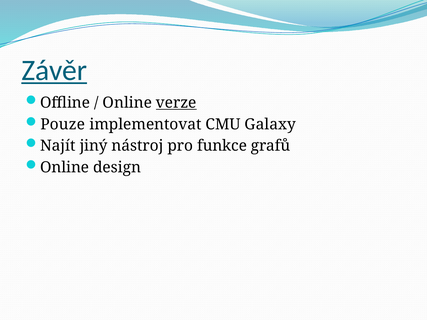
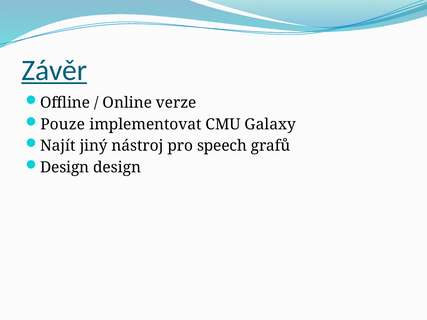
verze underline: present -> none (176, 103)
funkce: funkce -> speech (222, 146)
Online: Online -> Design (65, 168)
